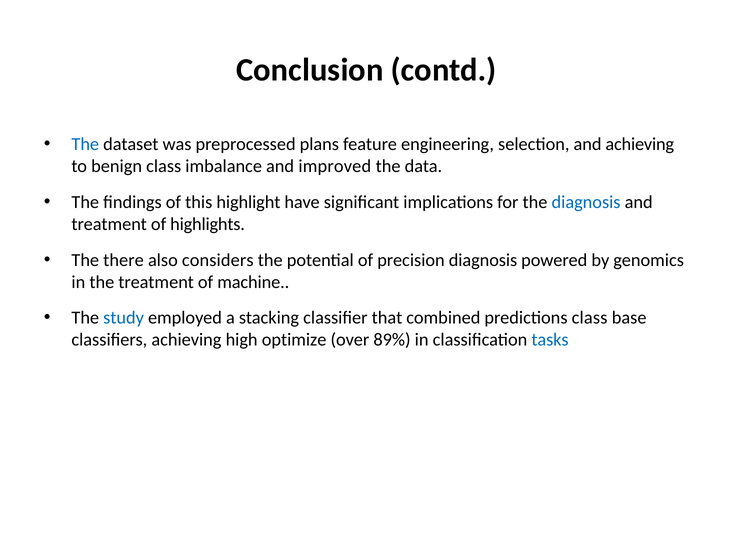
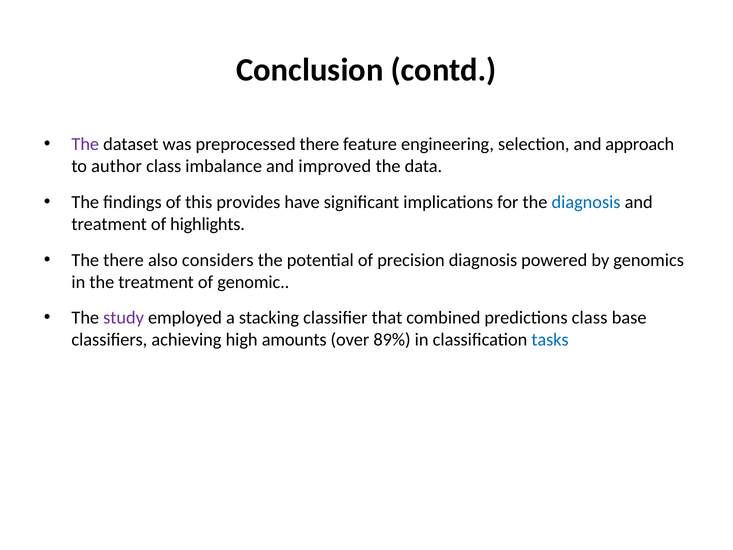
The colour: blue -> purple (85, 144)
preprocessed plans: plans -> there (319, 144)
and achieving: achieving -> approach (640, 144)
benign: benign -> author (117, 166)
highlight: highlight -> provides (248, 202)
machine: machine -> genomic (253, 282)
study colour: blue -> purple (124, 318)
optimize: optimize -> amounts (294, 340)
